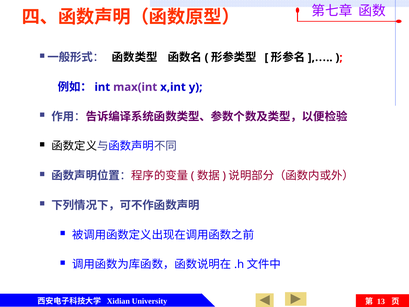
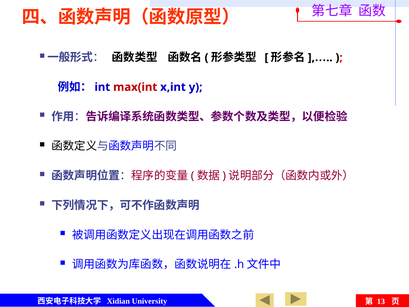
max(int colour: purple -> red (135, 87)
